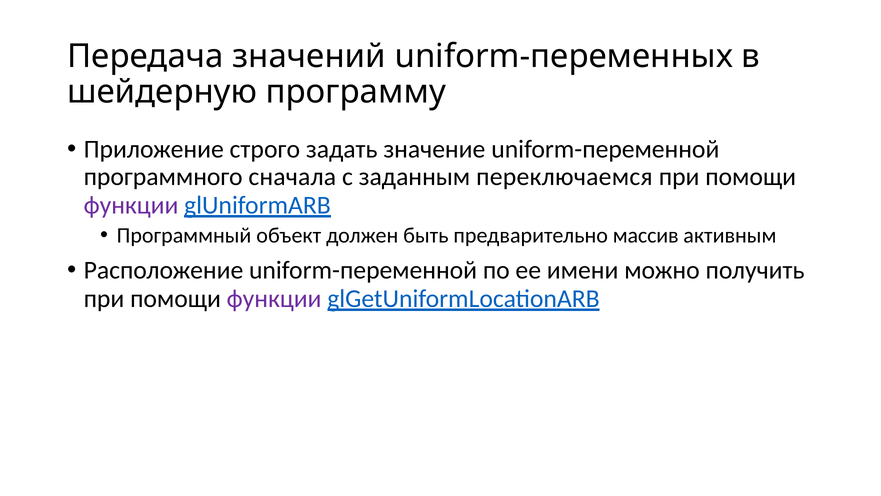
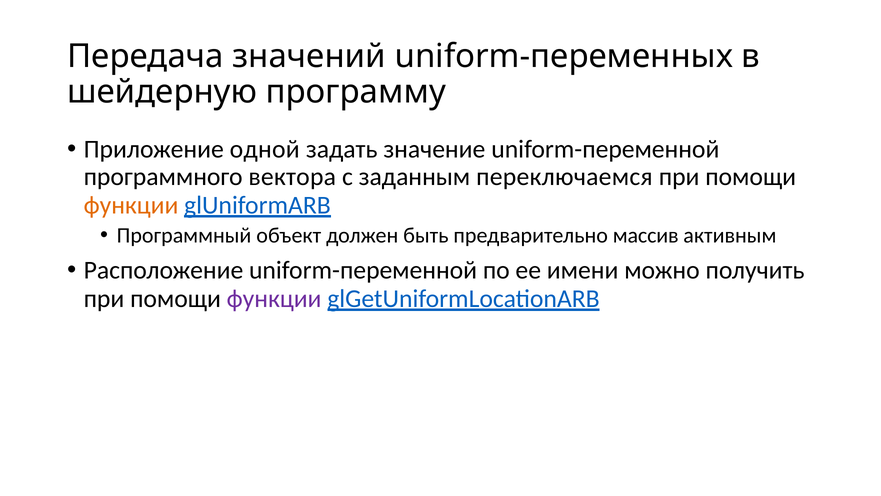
строго: строго -> одной (265, 149)
сначала: сначала -> вектора (292, 177)
функции colour: purple -> orange (131, 205)
